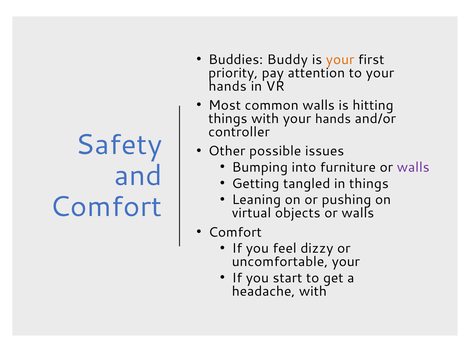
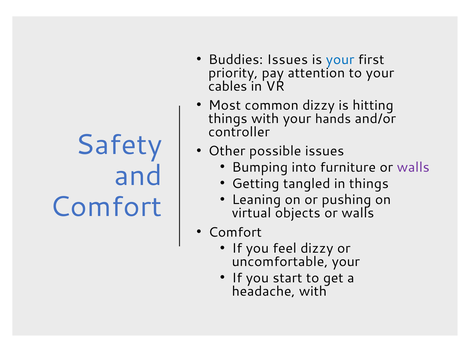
Buddies Buddy: Buddy -> Issues (287, 60)
your colour: orange -> blue (340, 60)
hands: hands -> cables (228, 86)
common walls: walls -> dizzy (319, 105)
